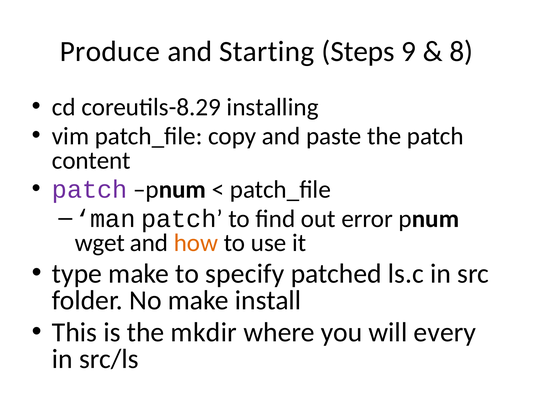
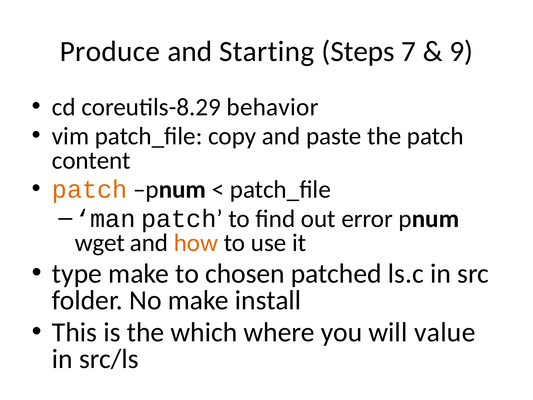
9: 9 -> 7 (409, 51)
8: 8 -> 9 (461, 51)
installing: installing -> behavior (273, 107)
patch colour: purple -> orange (90, 189)
specify: specify -> chosen (245, 274)
mkdir: mkdir -> which (204, 332)
every: every -> value (445, 332)
